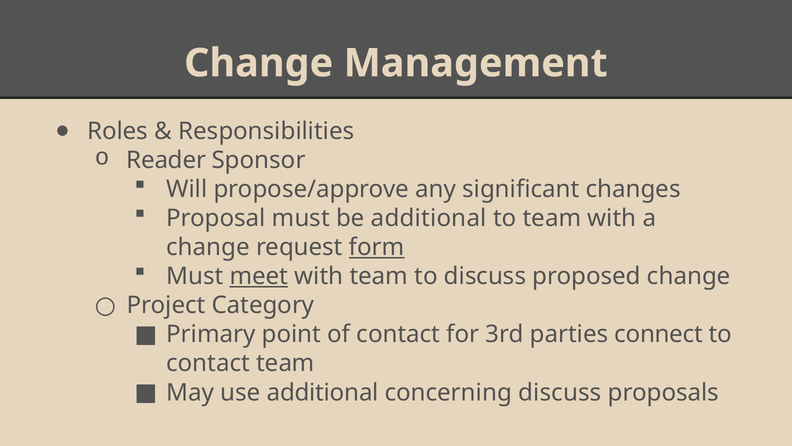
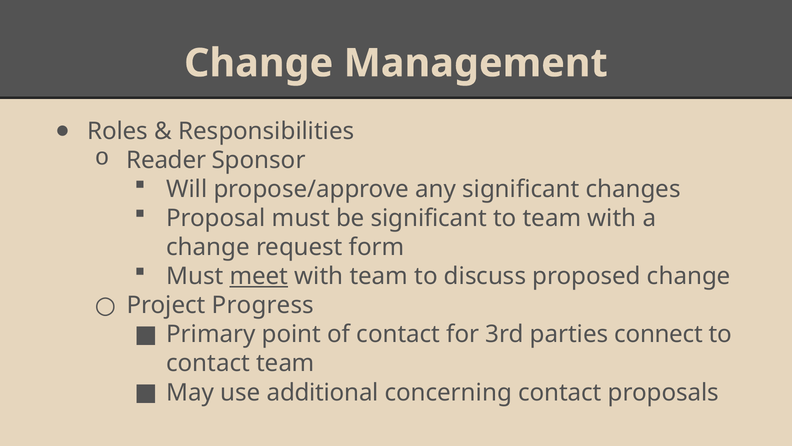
be additional: additional -> significant (429, 218)
form underline: present -> none (377, 247)
Category: Category -> Progress (263, 305)
concerning discuss: discuss -> contact (560, 392)
